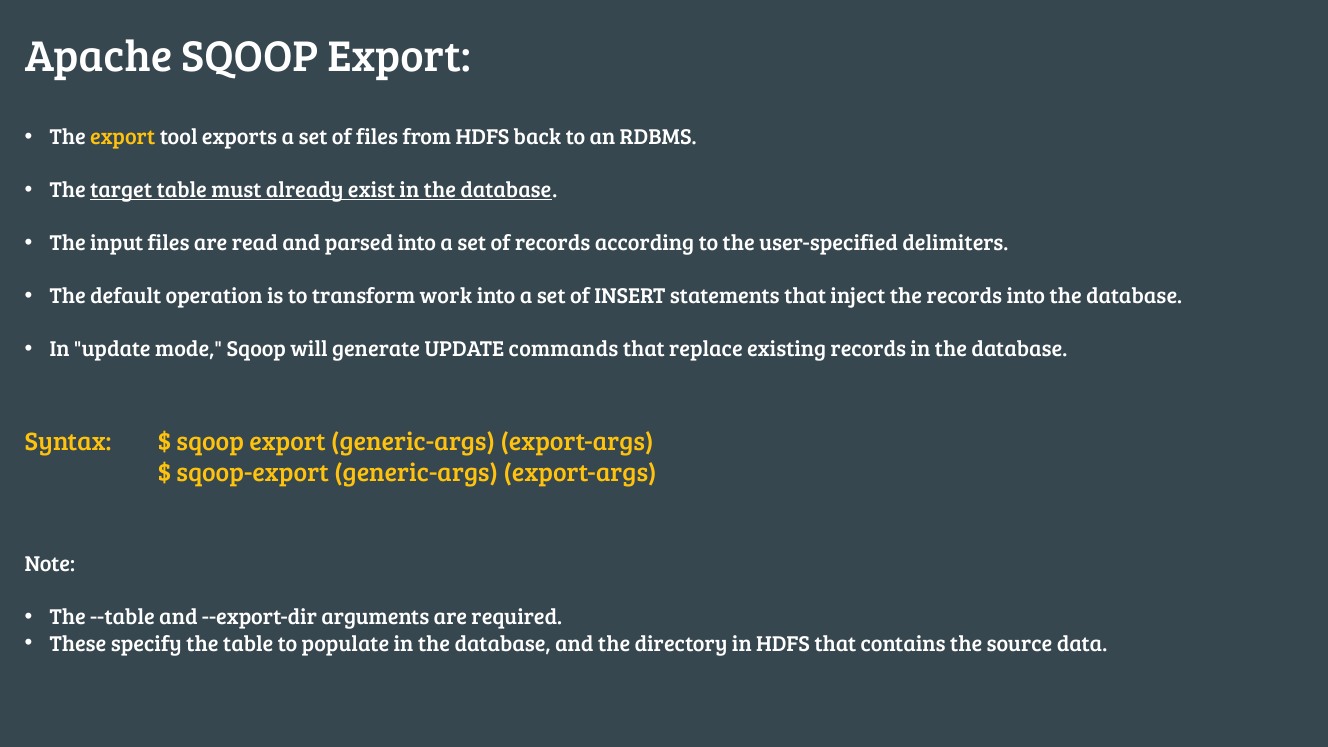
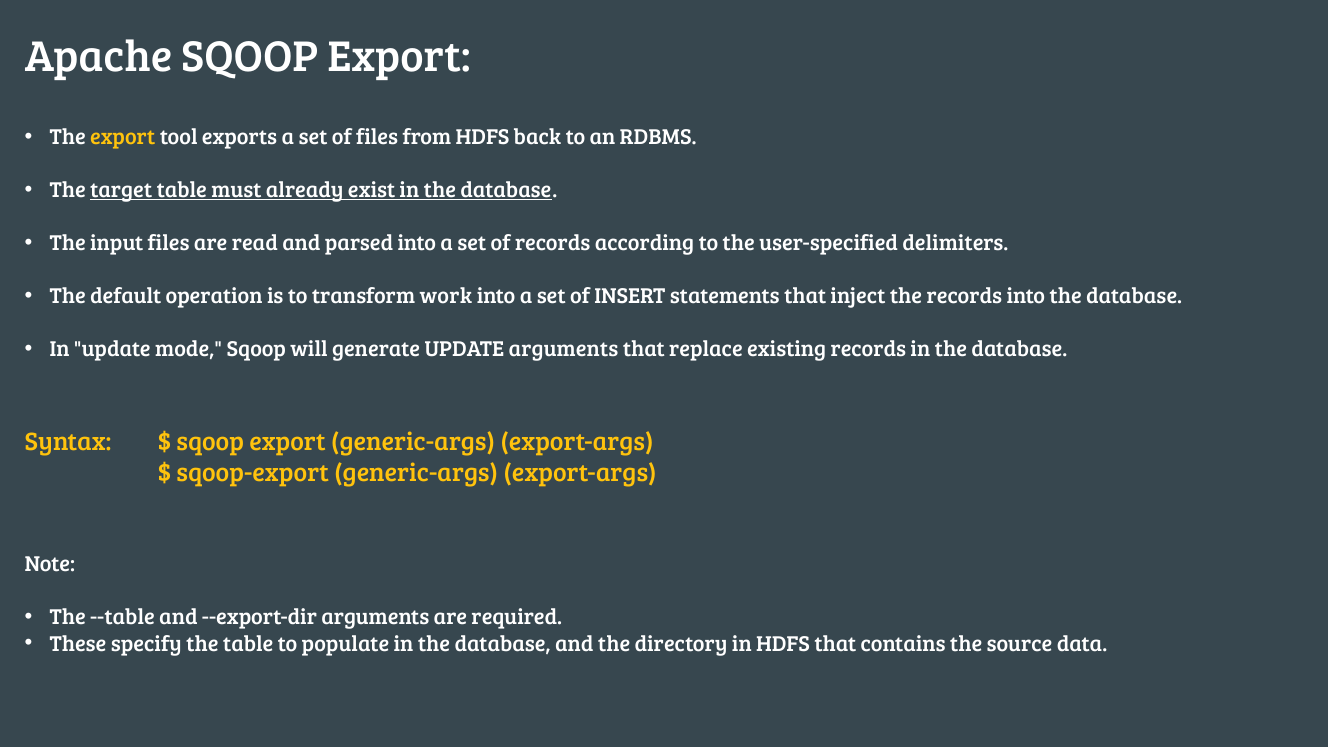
UPDATE commands: commands -> arguments (564, 349)
